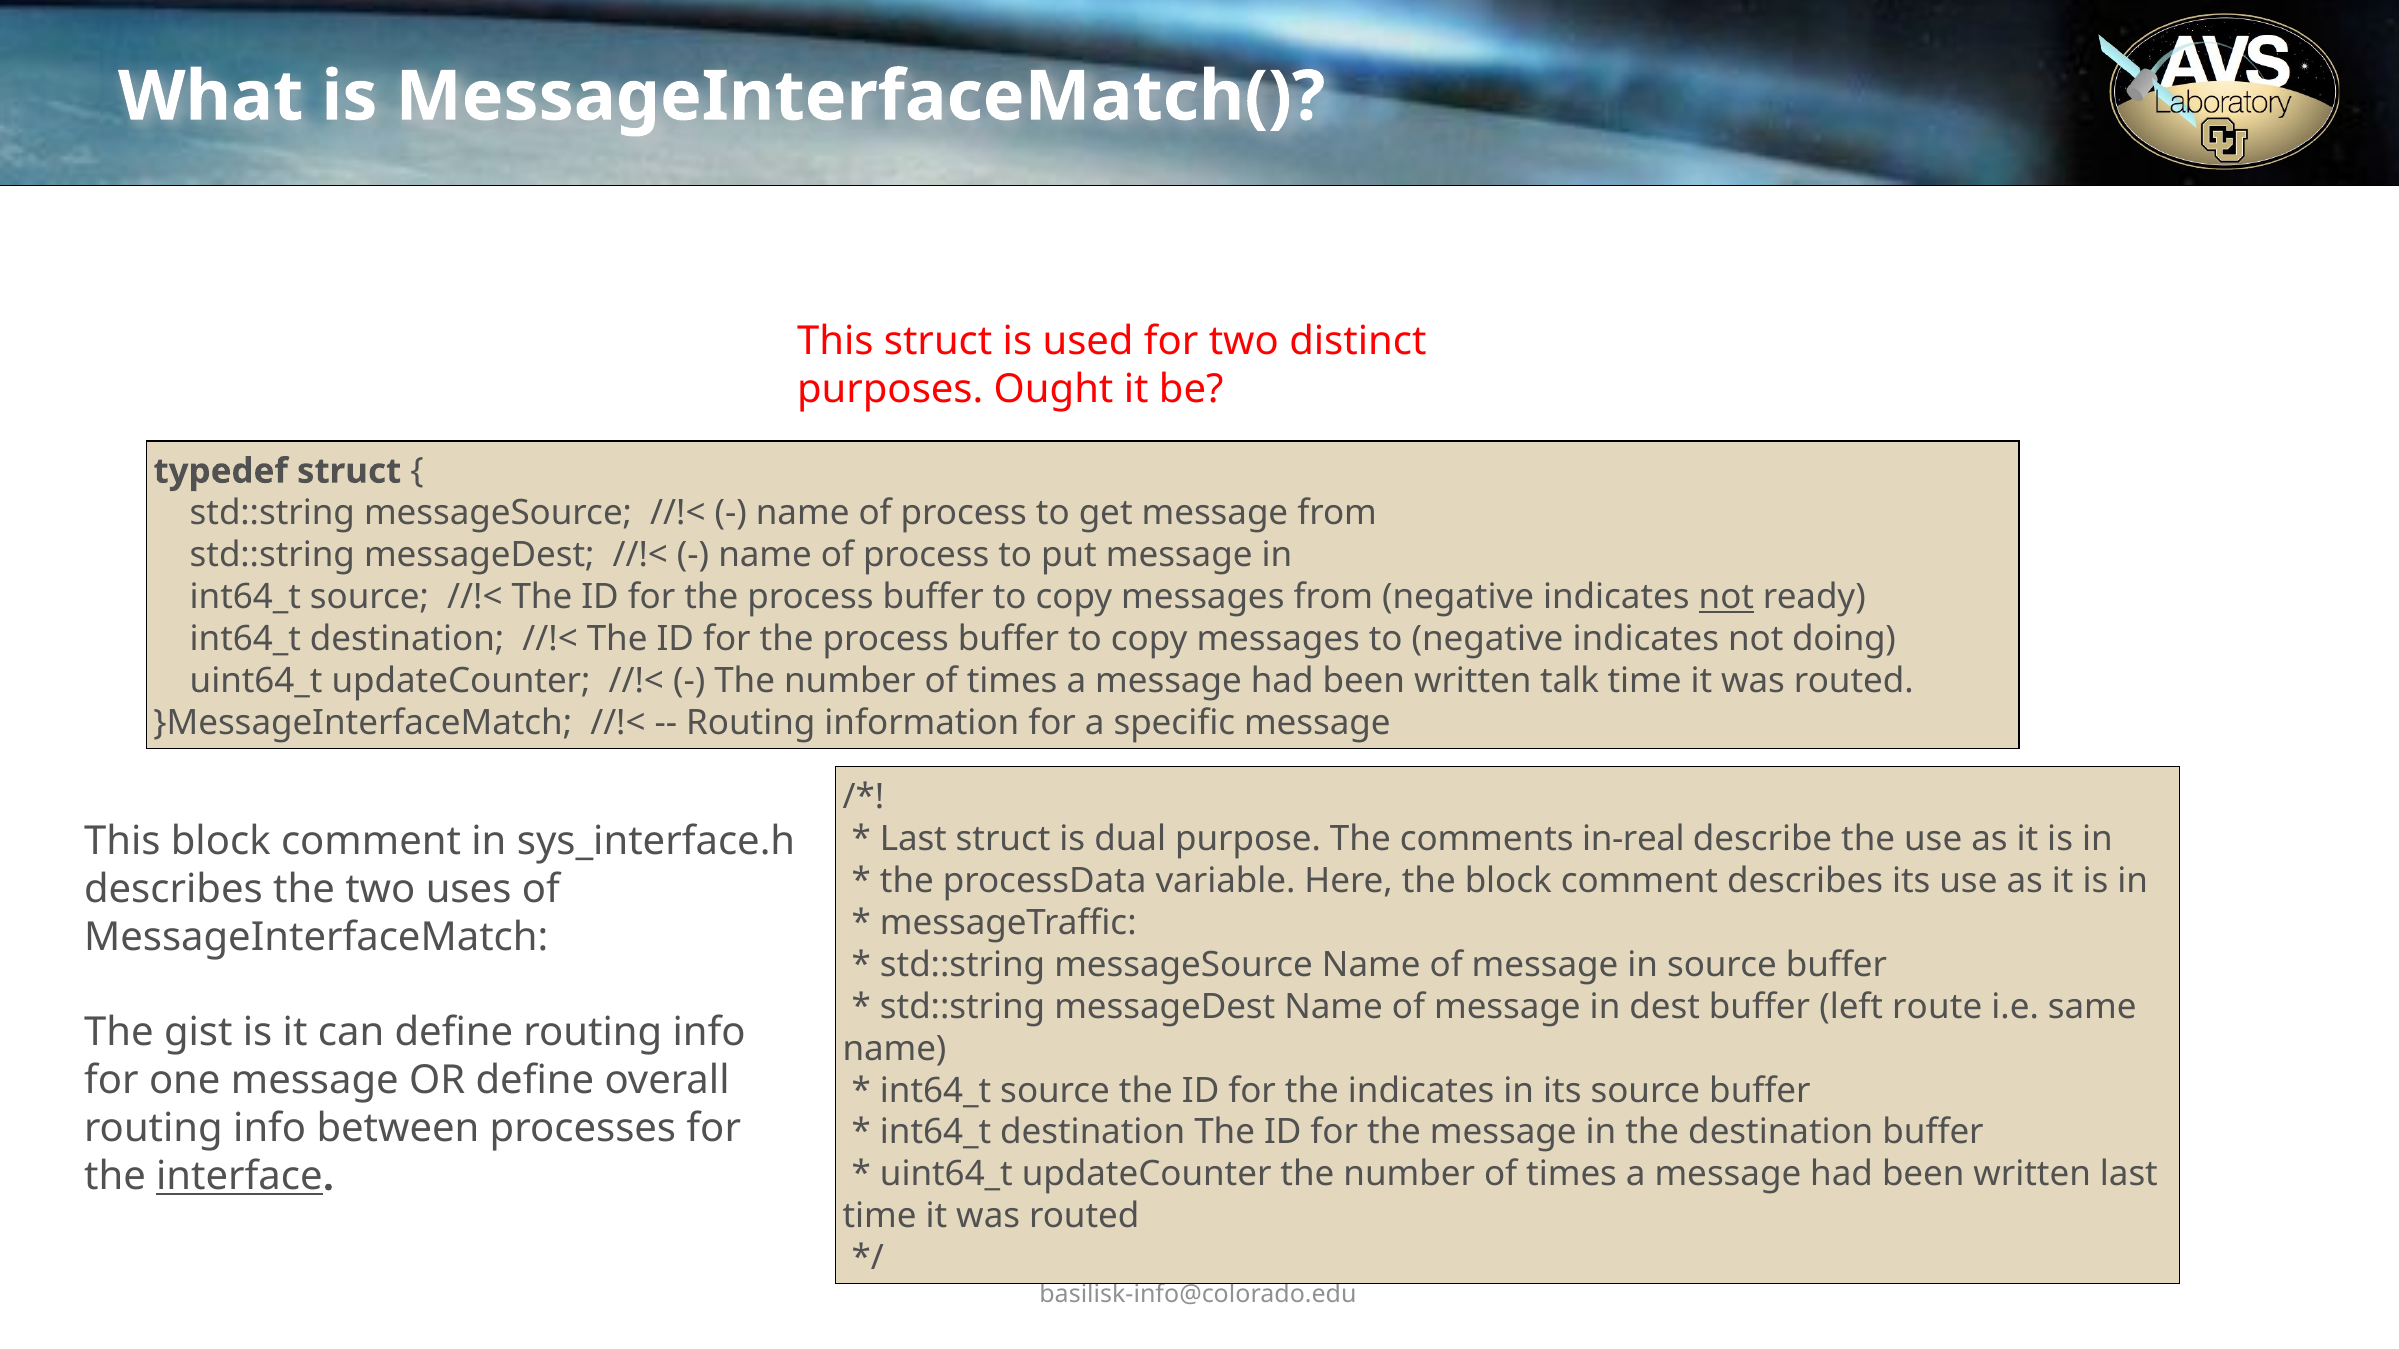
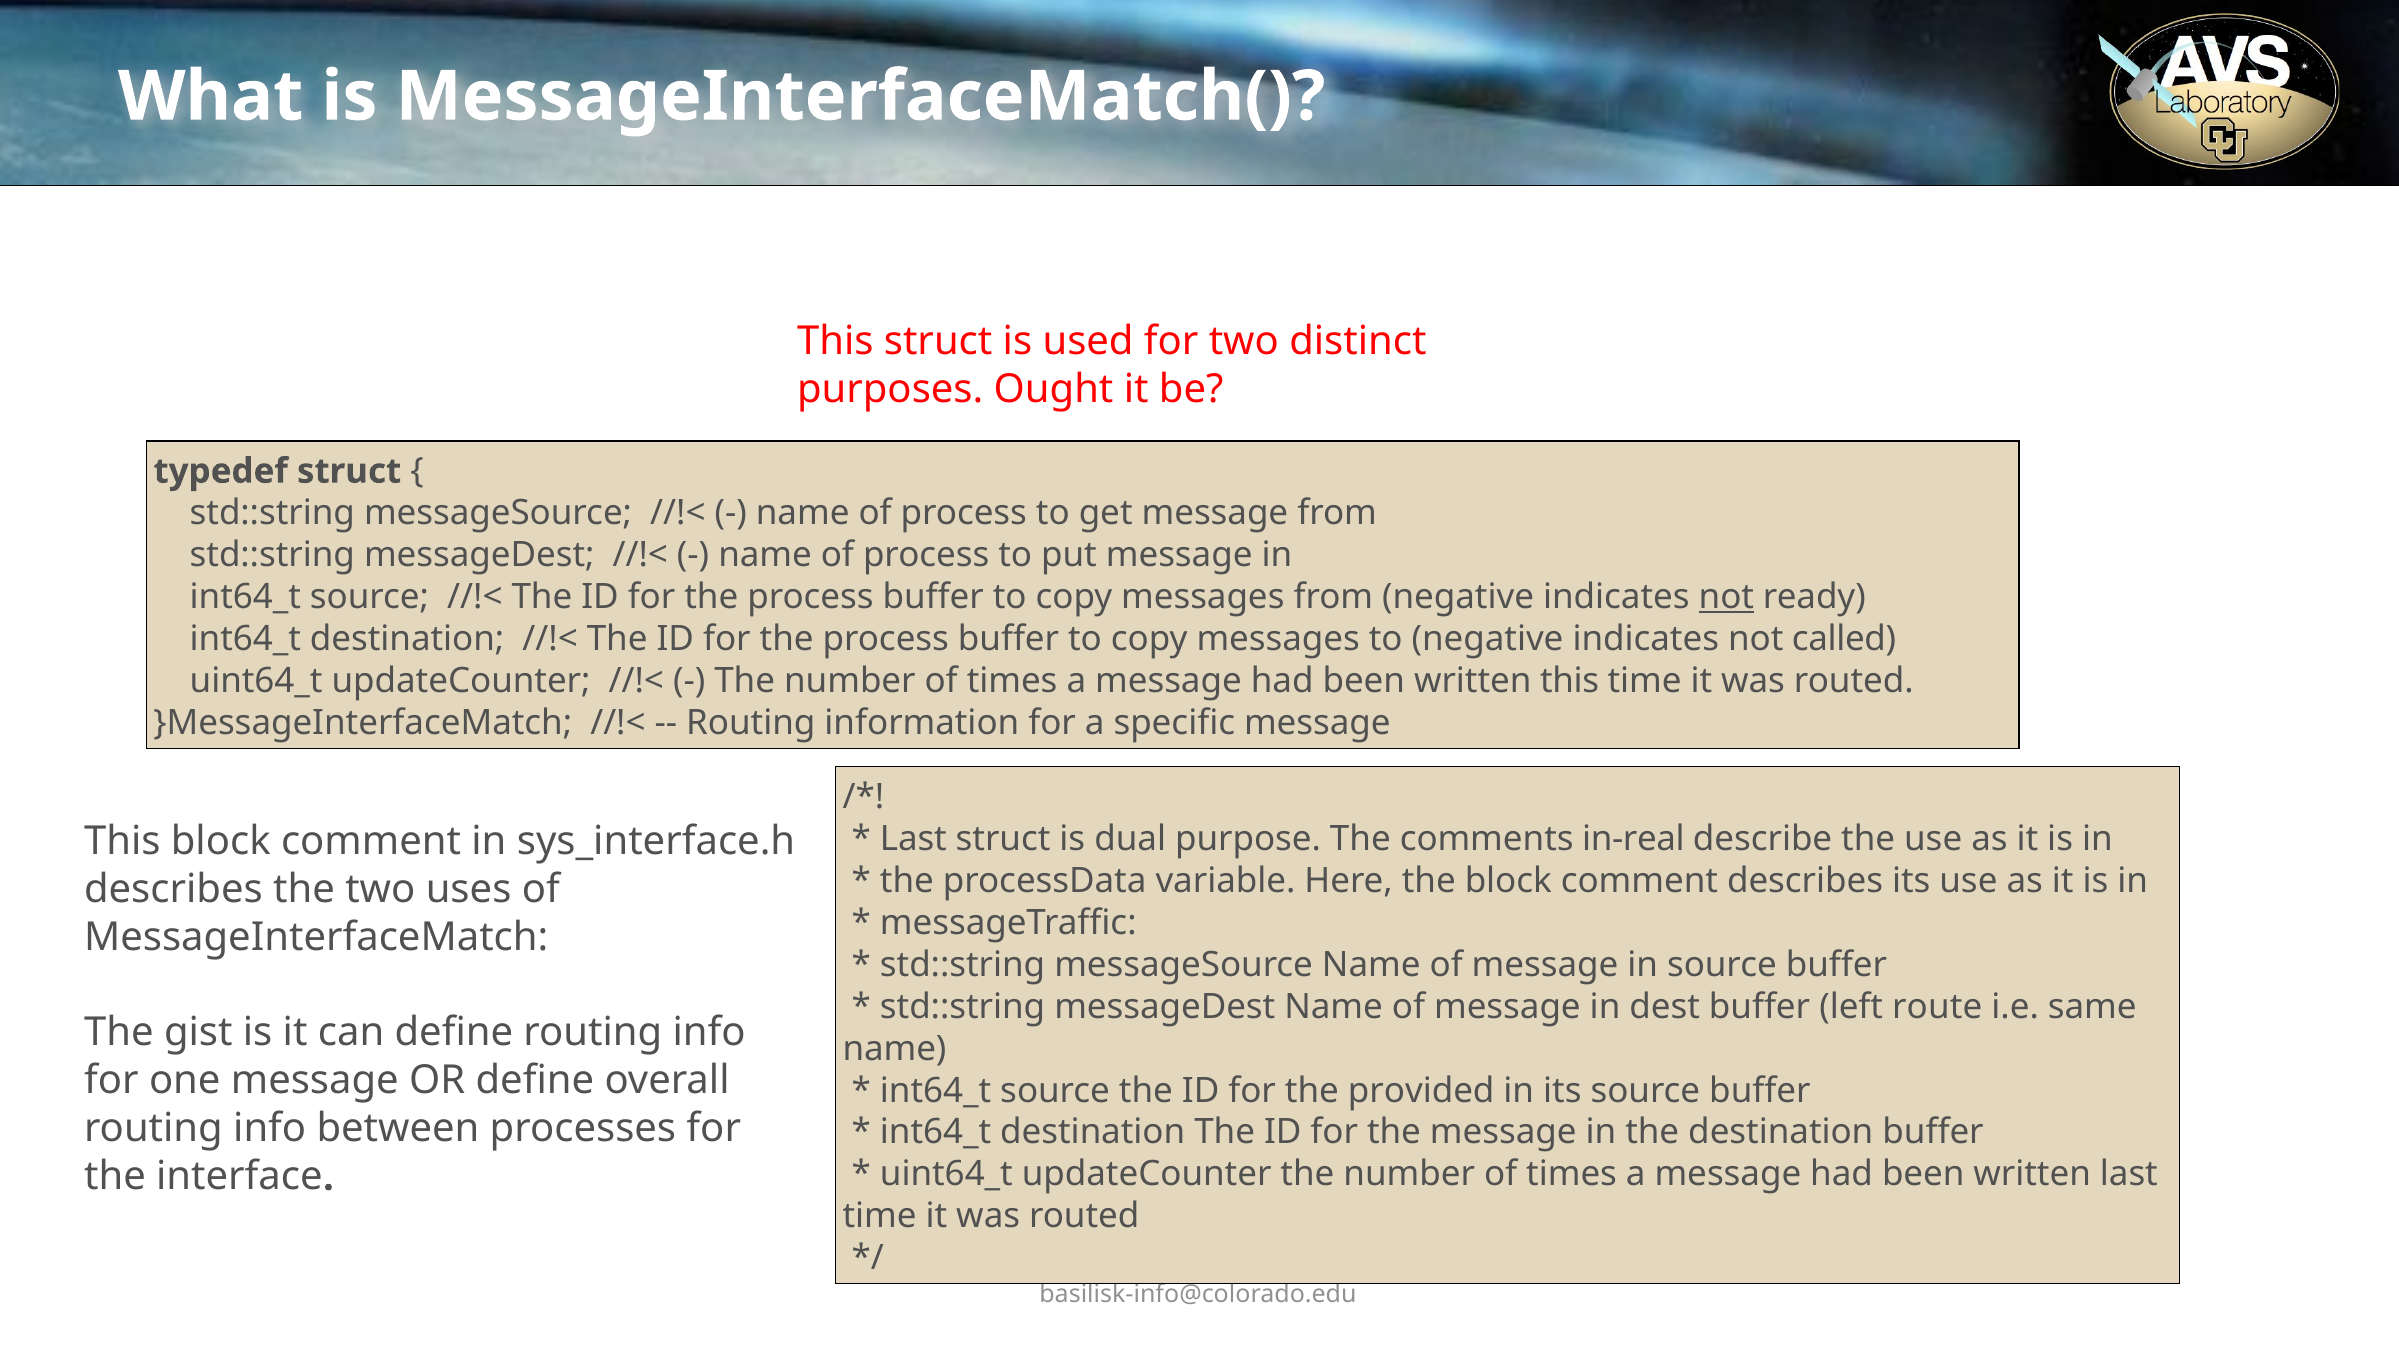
doing: doing -> called (1844, 639)
written talk: talk -> this (1570, 681)
the indicates: indicates -> provided (1421, 1091)
interface underline: present -> none (239, 1177)
